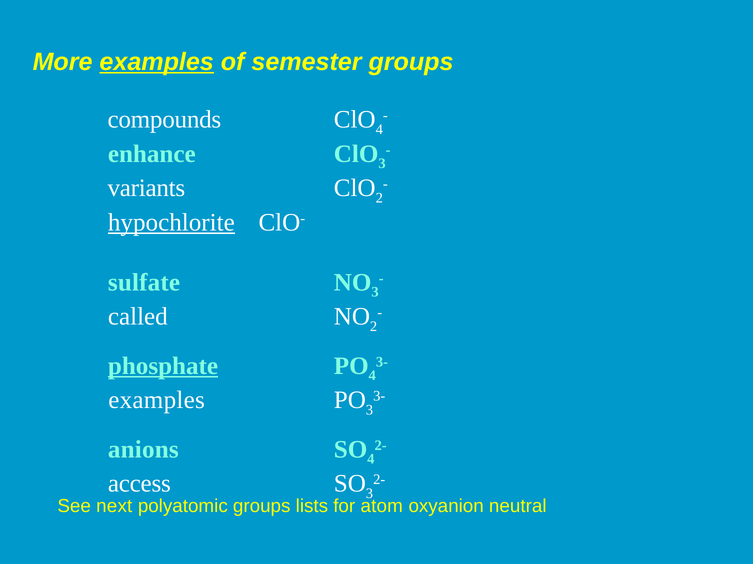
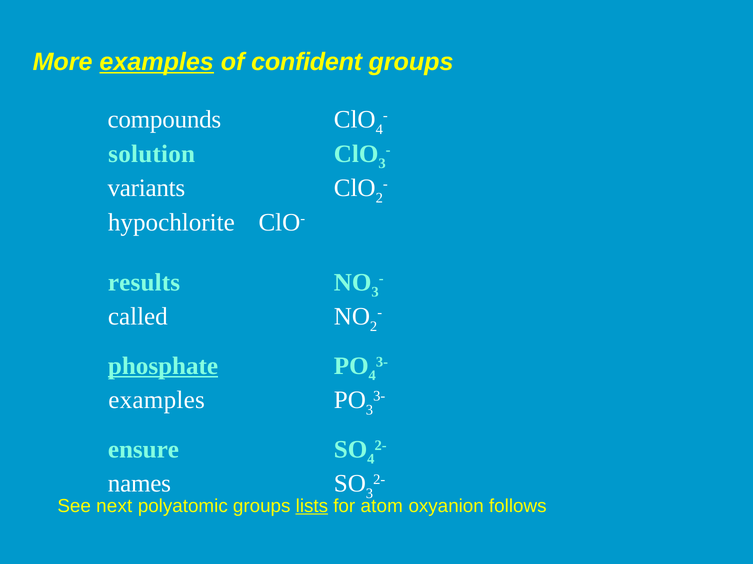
semester: semester -> confident (307, 62)
enhance: enhance -> solution (152, 154)
hypochlorite underline: present -> none (171, 223)
sulfate: sulfate -> results (144, 283)
anions: anions -> ensure (143, 450)
access: access -> names (139, 484)
lists underline: none -> present (312, 507)
neutral: neutral -> follows (518, 507)
